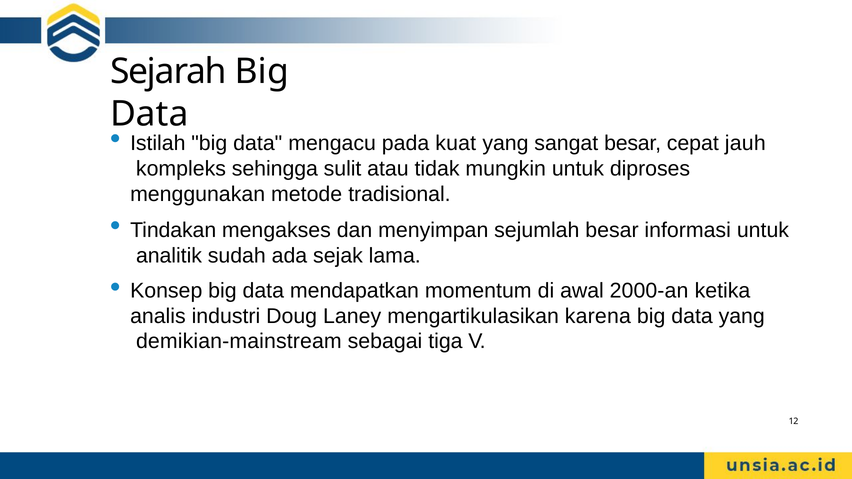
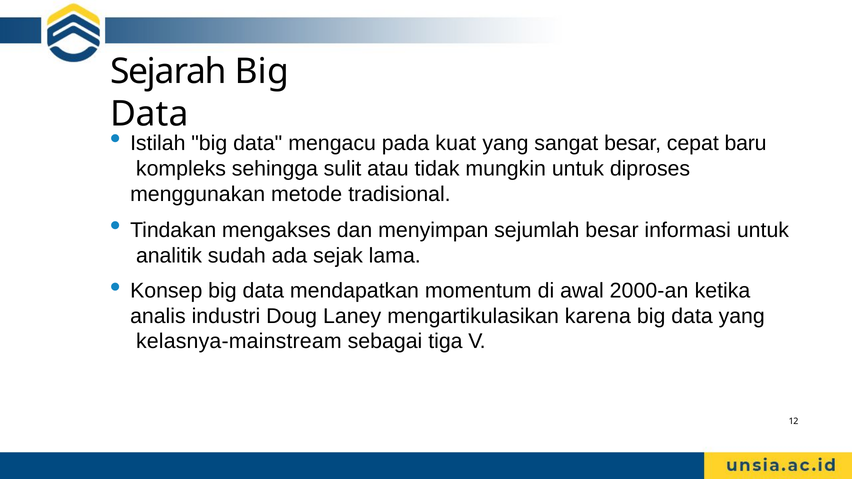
jauh: jauh -> baru (746, 143)
demikian-mainstream: demikian-mainstream -> kelasnya-mainstream (239, 341)
